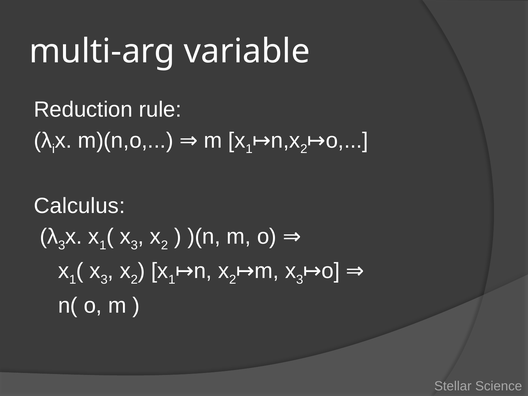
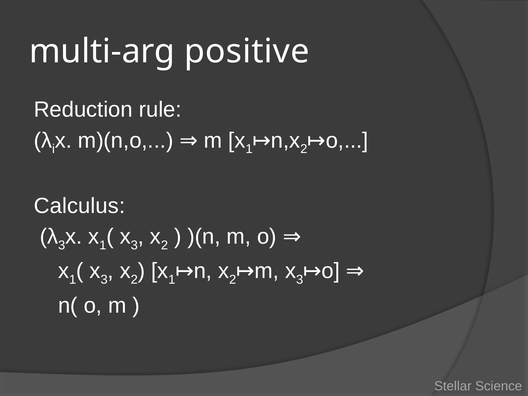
variable: variable -> positive (247, 51)
